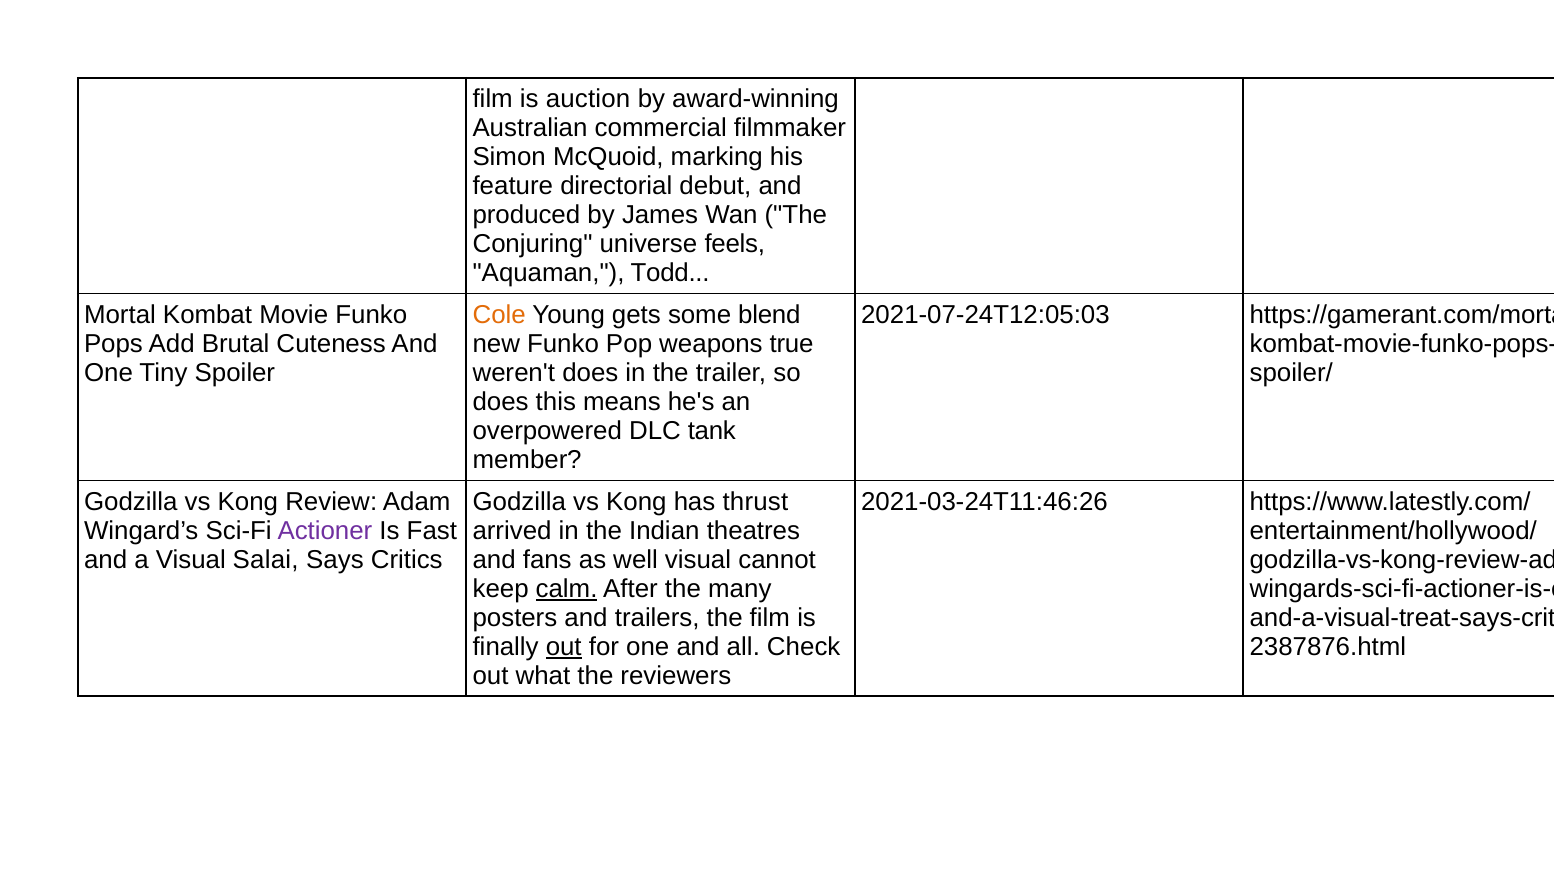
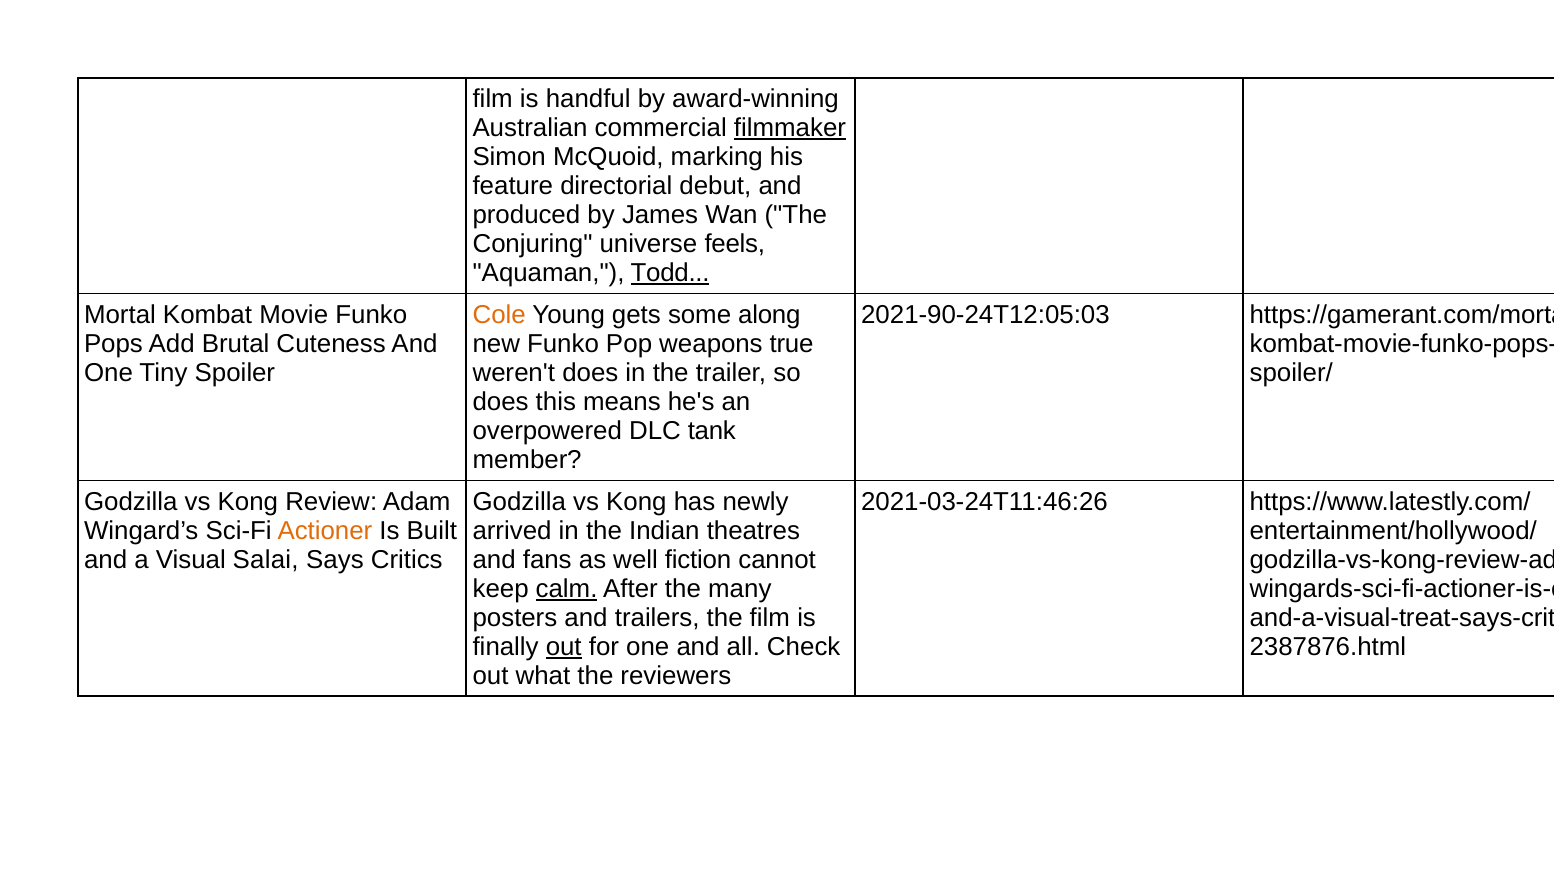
auction: auction -> handful (588, 99)
filmmaker underline: none -> present (790, 128)
Todd underline: none -> present (670, 273)
blend: blend -> along (769, 315)
2021-07-24T12:05:03: 2021-07-24T12:05:03 -> 2021-90-24T12:05:03 (985, 315)
thrust: thrust -> newly (756, 502)
Actioner colour: purple -> orange (325, 531)
Fast: Fast -> Built (432, 531)
well visual: visual -> fiction (698, 560)
